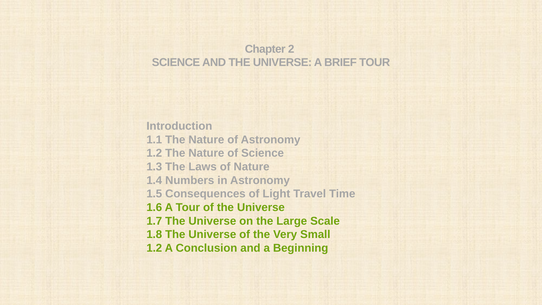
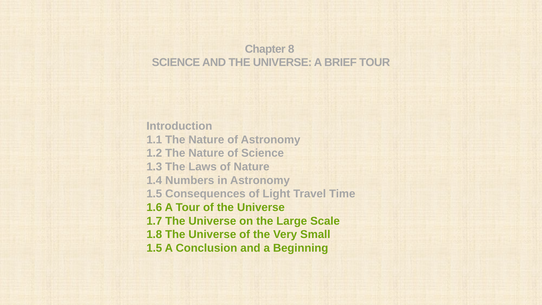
2: 2 -> 8 (291, 49)
1.2: 1.2 -> 1.5 (154, 248)
